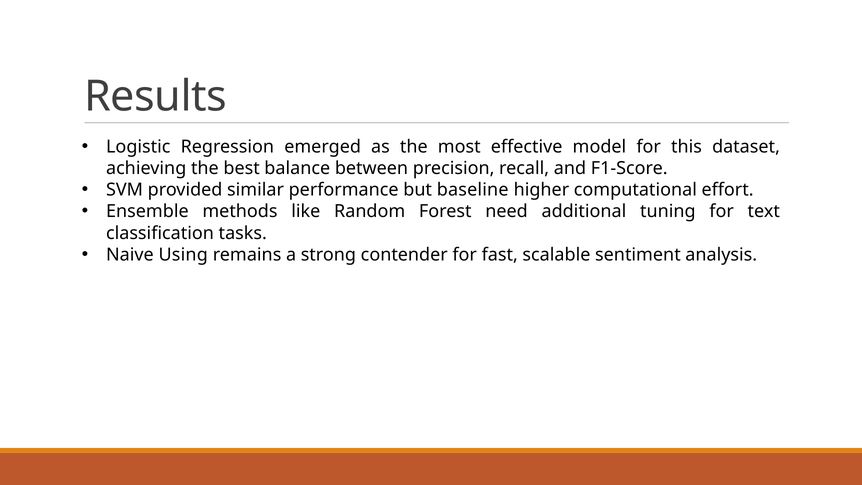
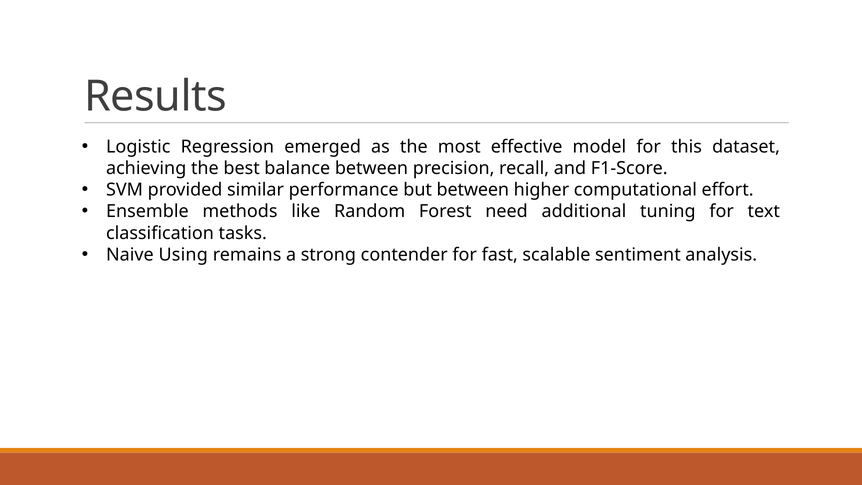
but baseline: baseline -> between (473, 190)
